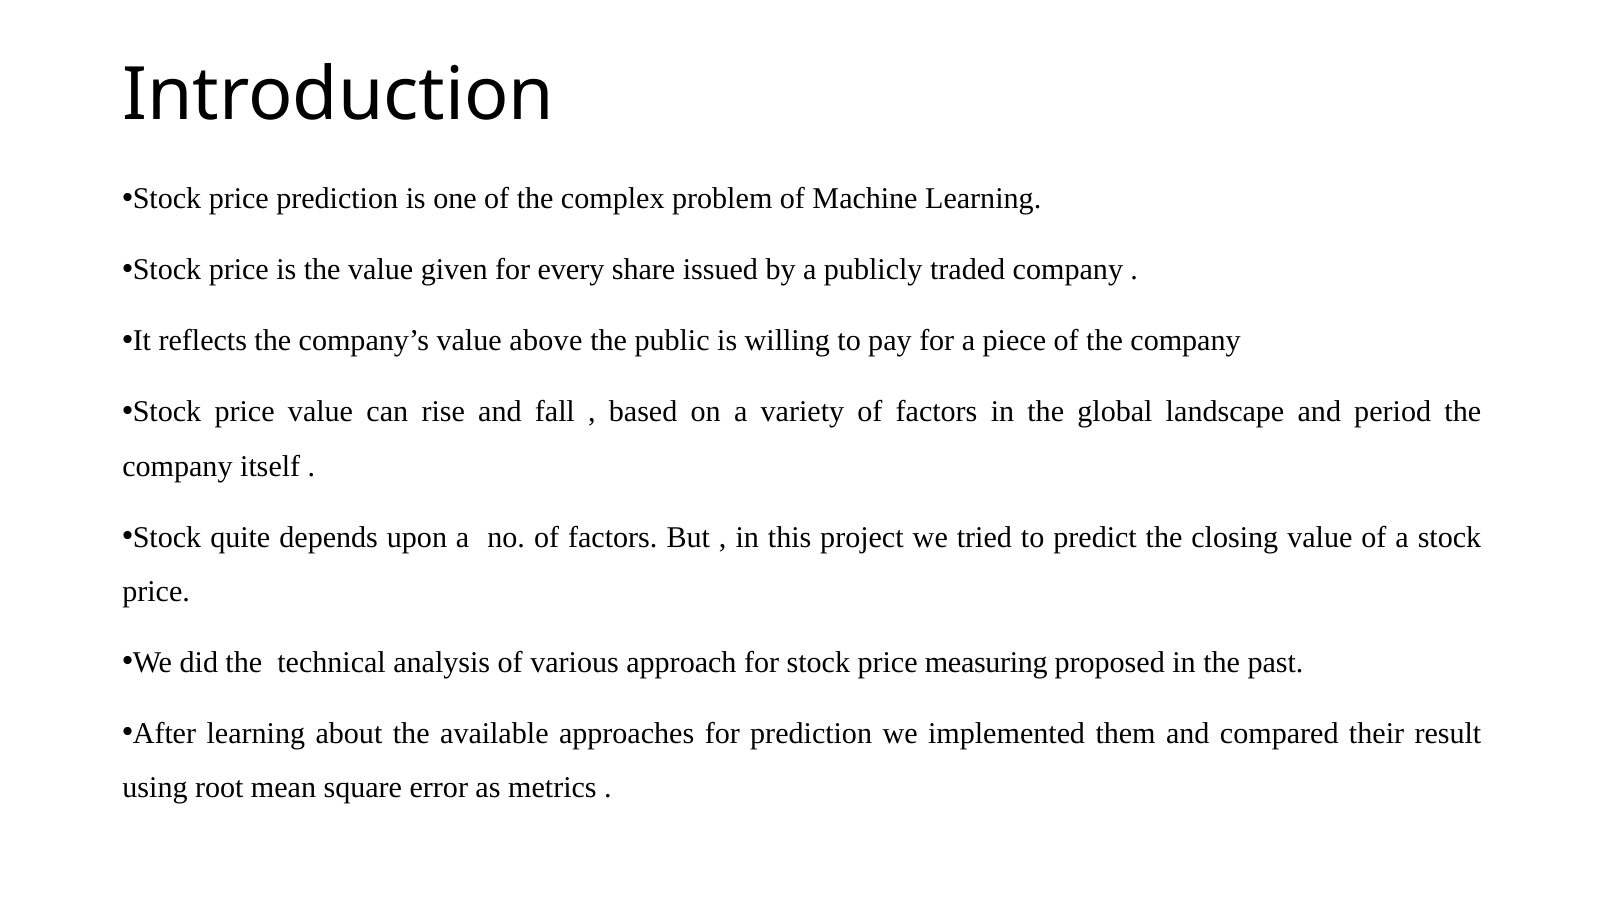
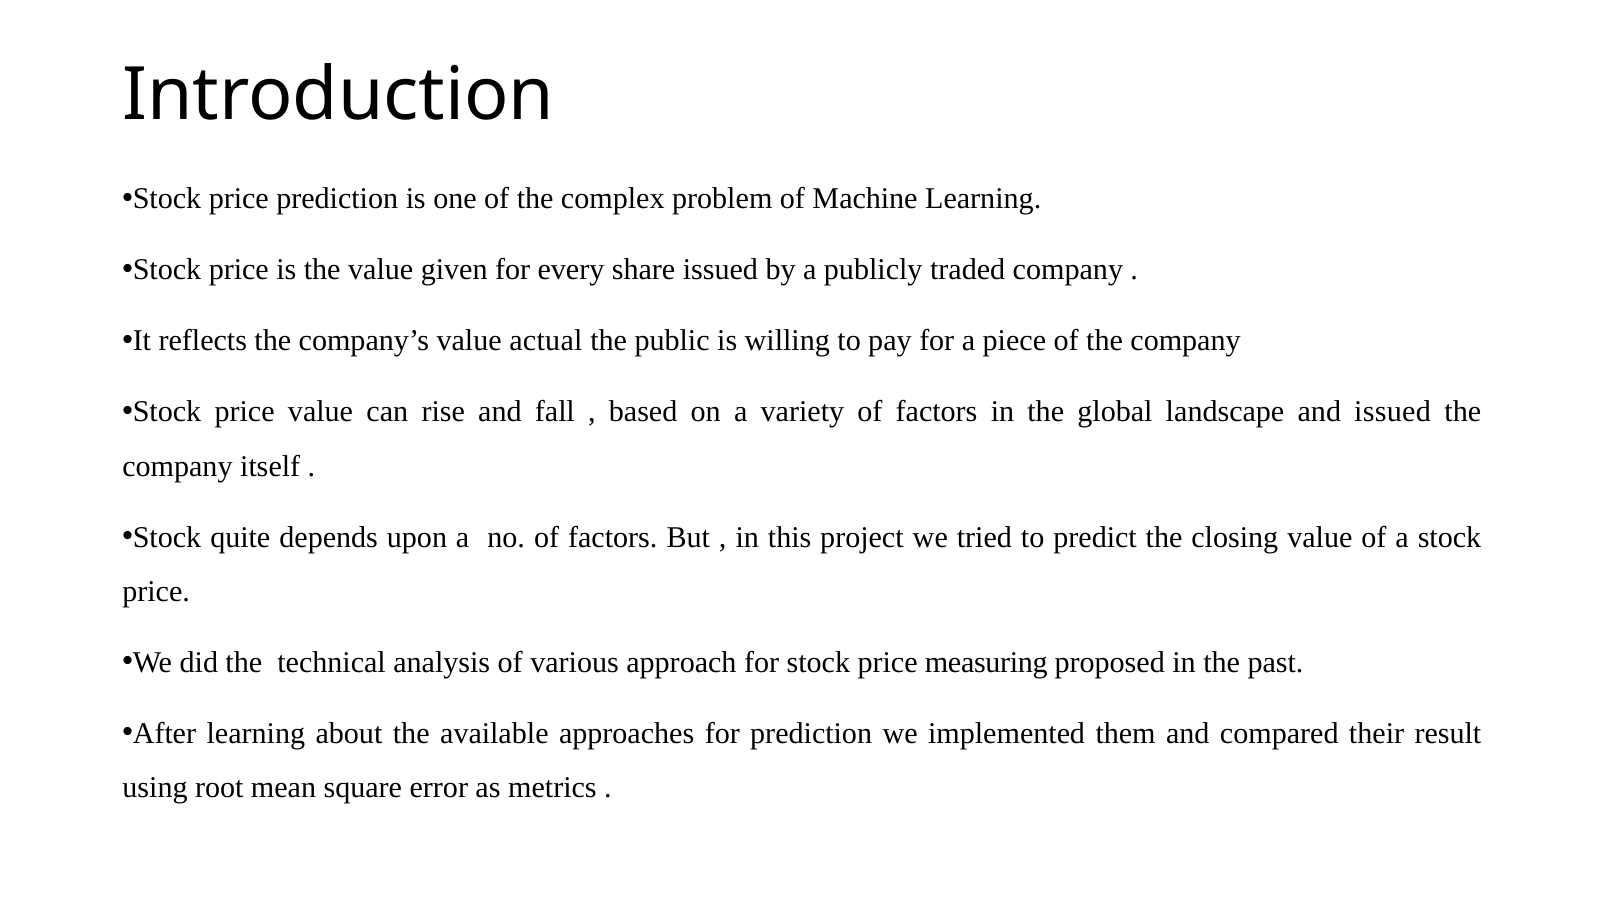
above: above -> actual (546, 341)
and period: period -> issued (1393, 412)
